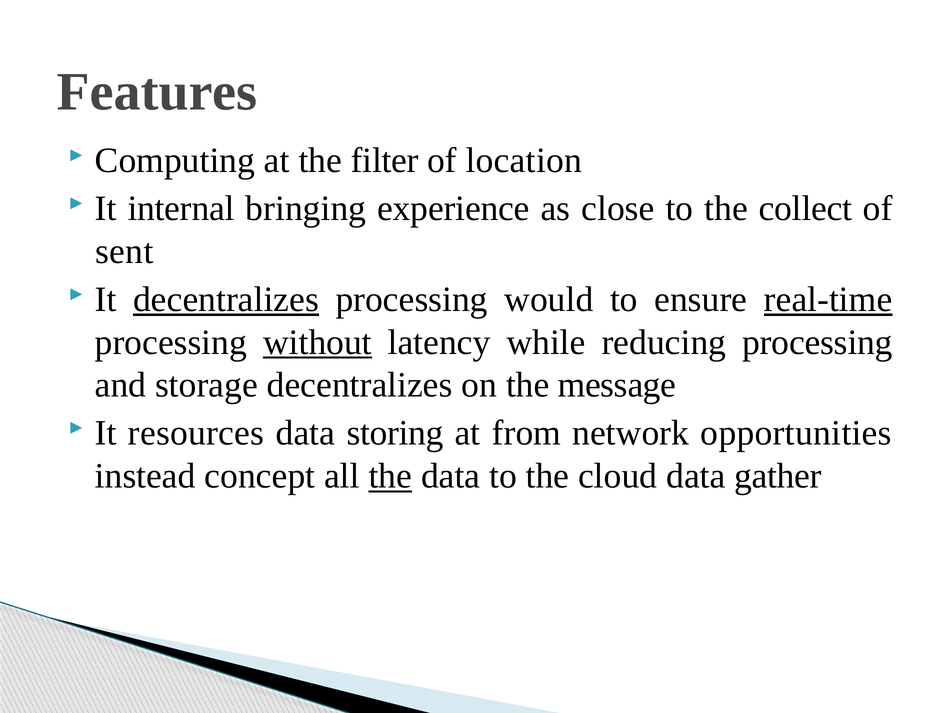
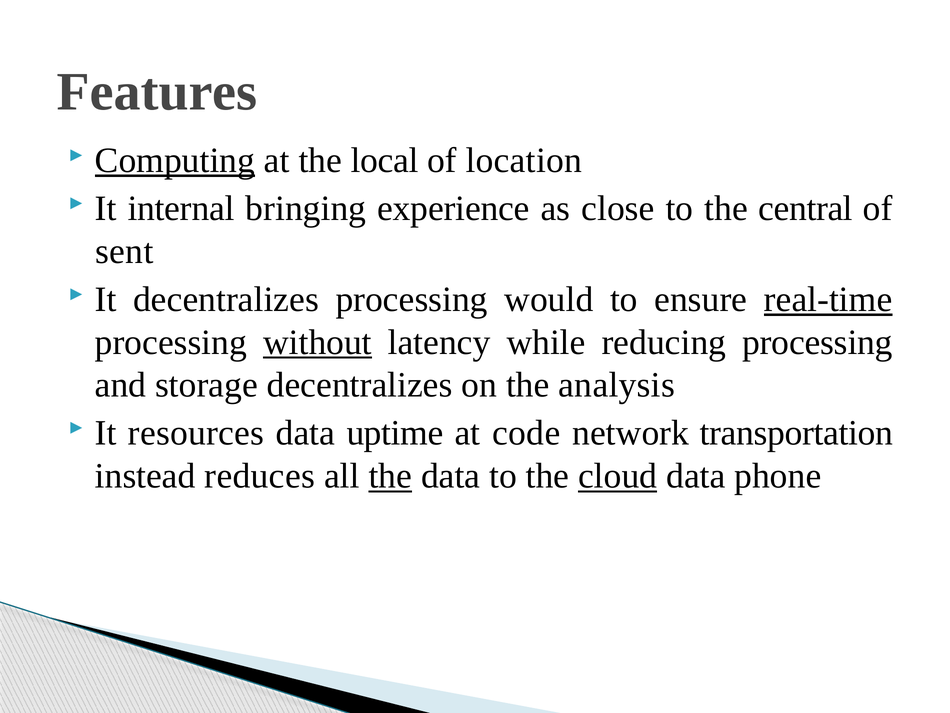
Computing underline: none -> present (175, 160)
filter: filter -> local (385, 160)
collect: collect -> central (806, 208)
decentralizes underline: present -> none (226, 299)
message: message -> analysis (617, 385)
storing: storing -> uptime (395, 433)
from: from -> code (526, 433)
opportunities: opportunities -> transportation (796, 433)
concept: concept -> reduces (260, 476)
cloud underline: none -> present (618, 476)
gather: gather -> phone (778, 476)
